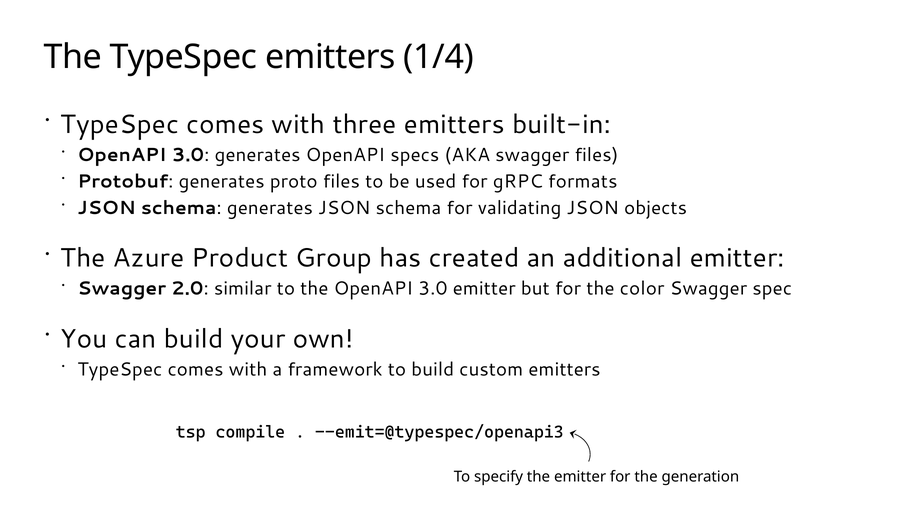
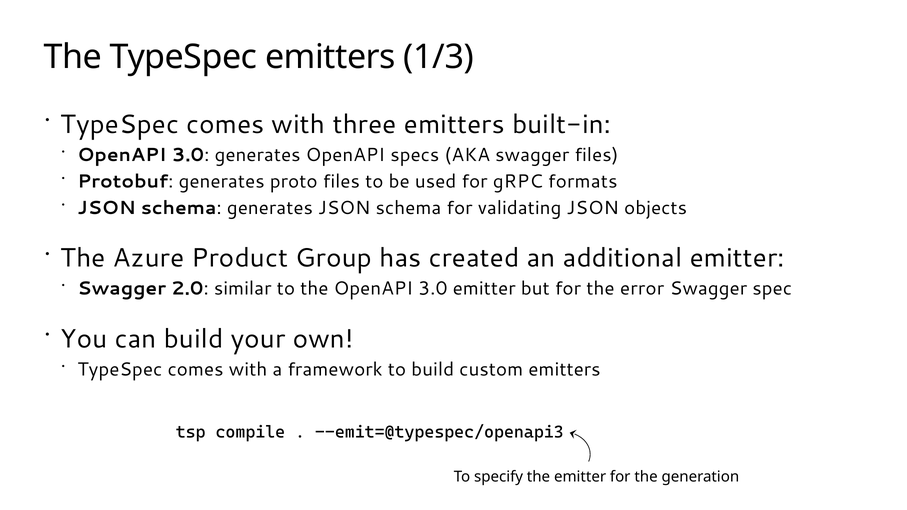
1/4: 1/4 -> 1/3 (439, 57)
color: color -> error (642, 289)
